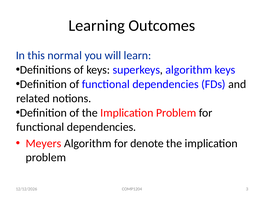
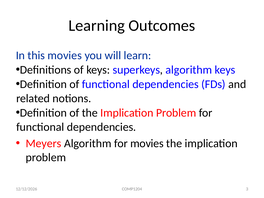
this normal: normal -> movies (65, 55)
for denote: denote -> movies (147, 143)
